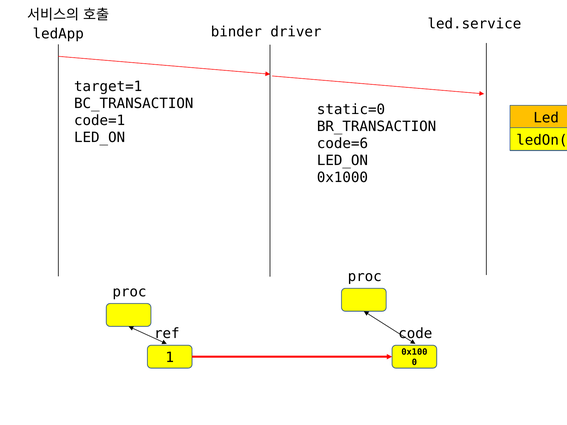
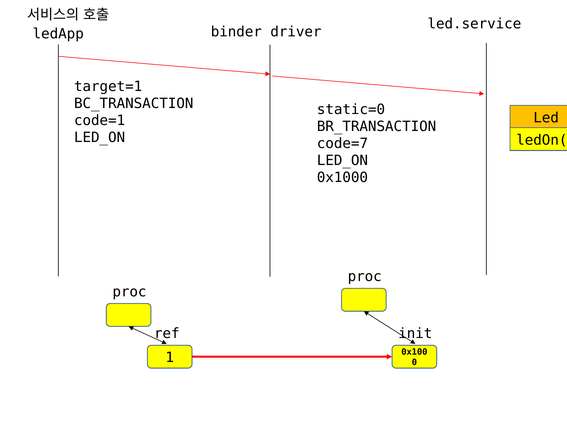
code=6: code=6 -> code=7 (342, 143)
code: code -> init (415, 334)
